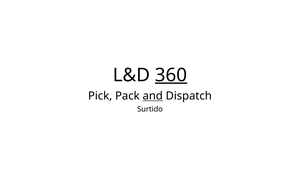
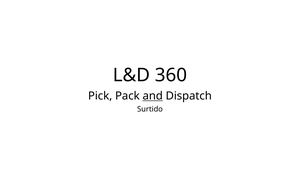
360 underline: present -> none (171, 75)
